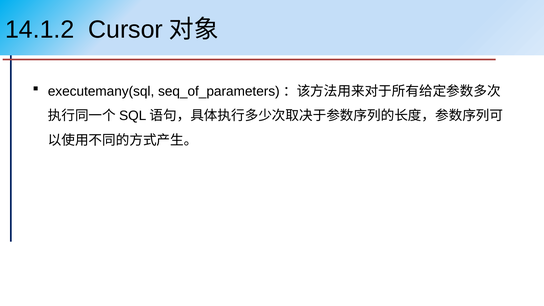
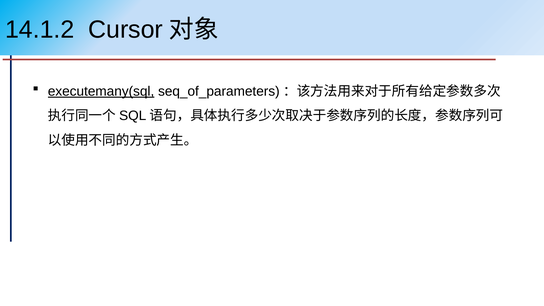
executemany(sql underline: none -> present (101, 91)
